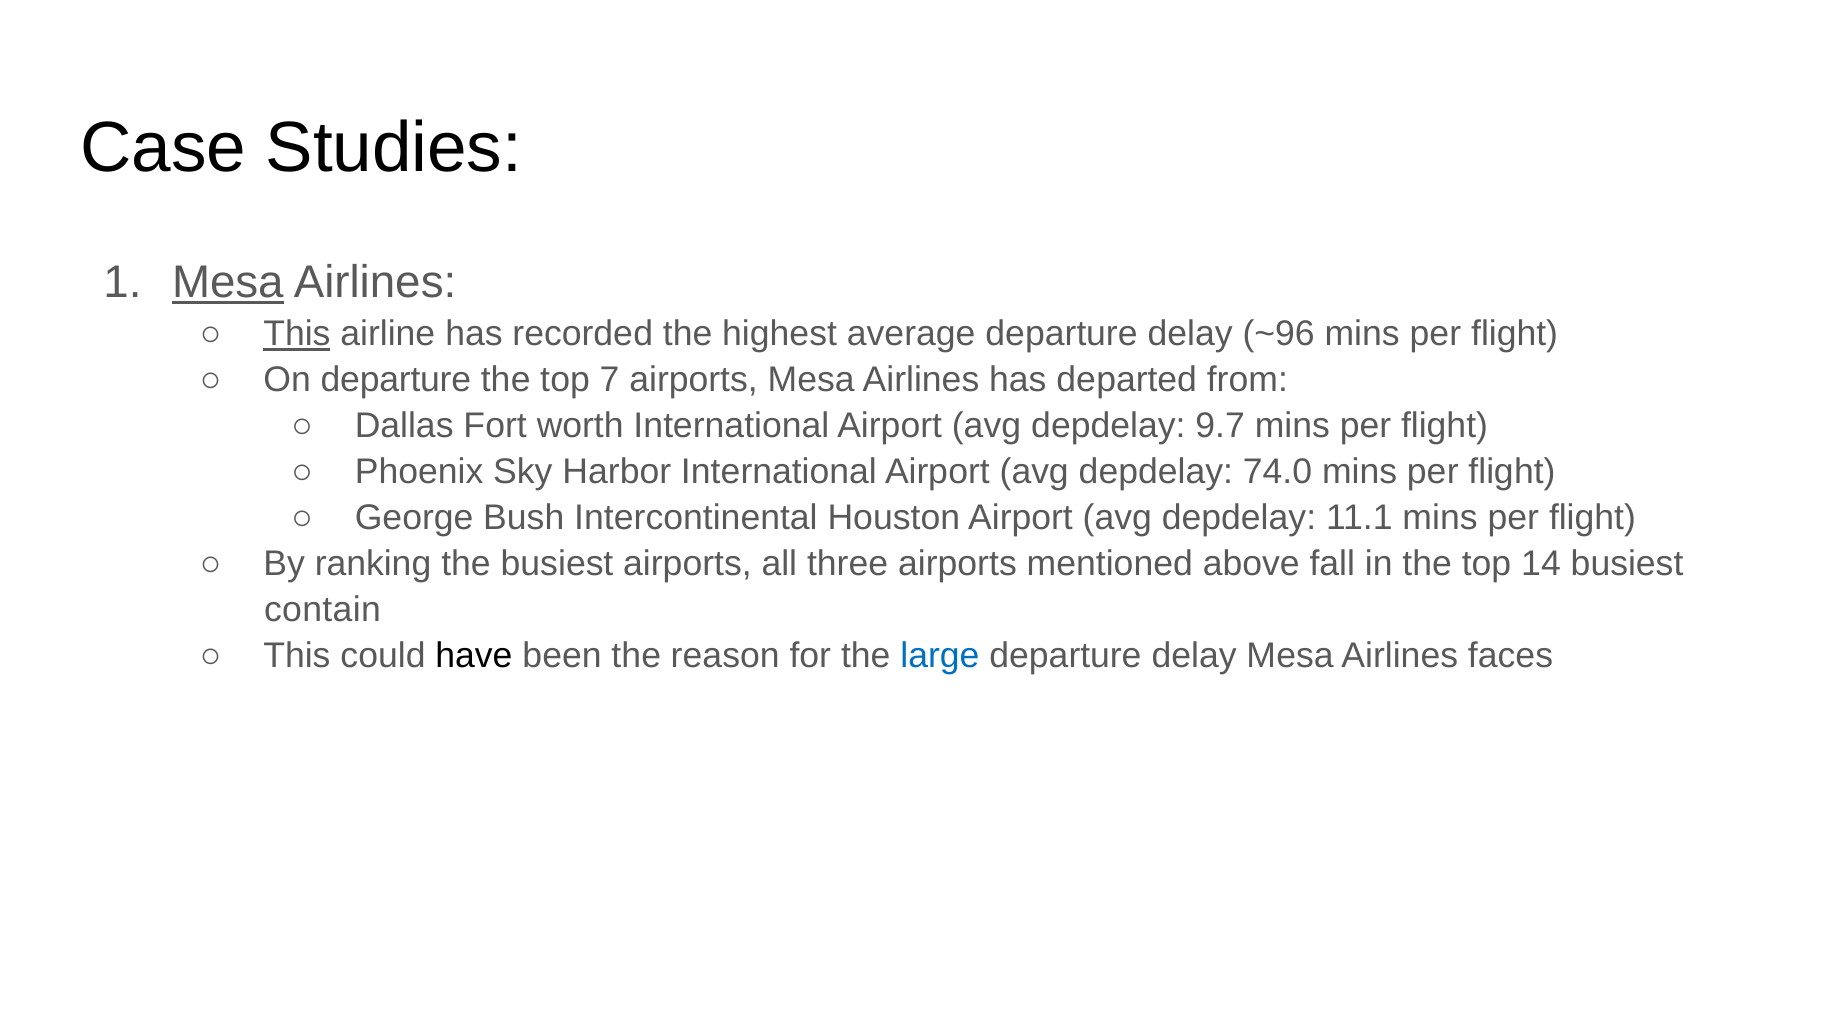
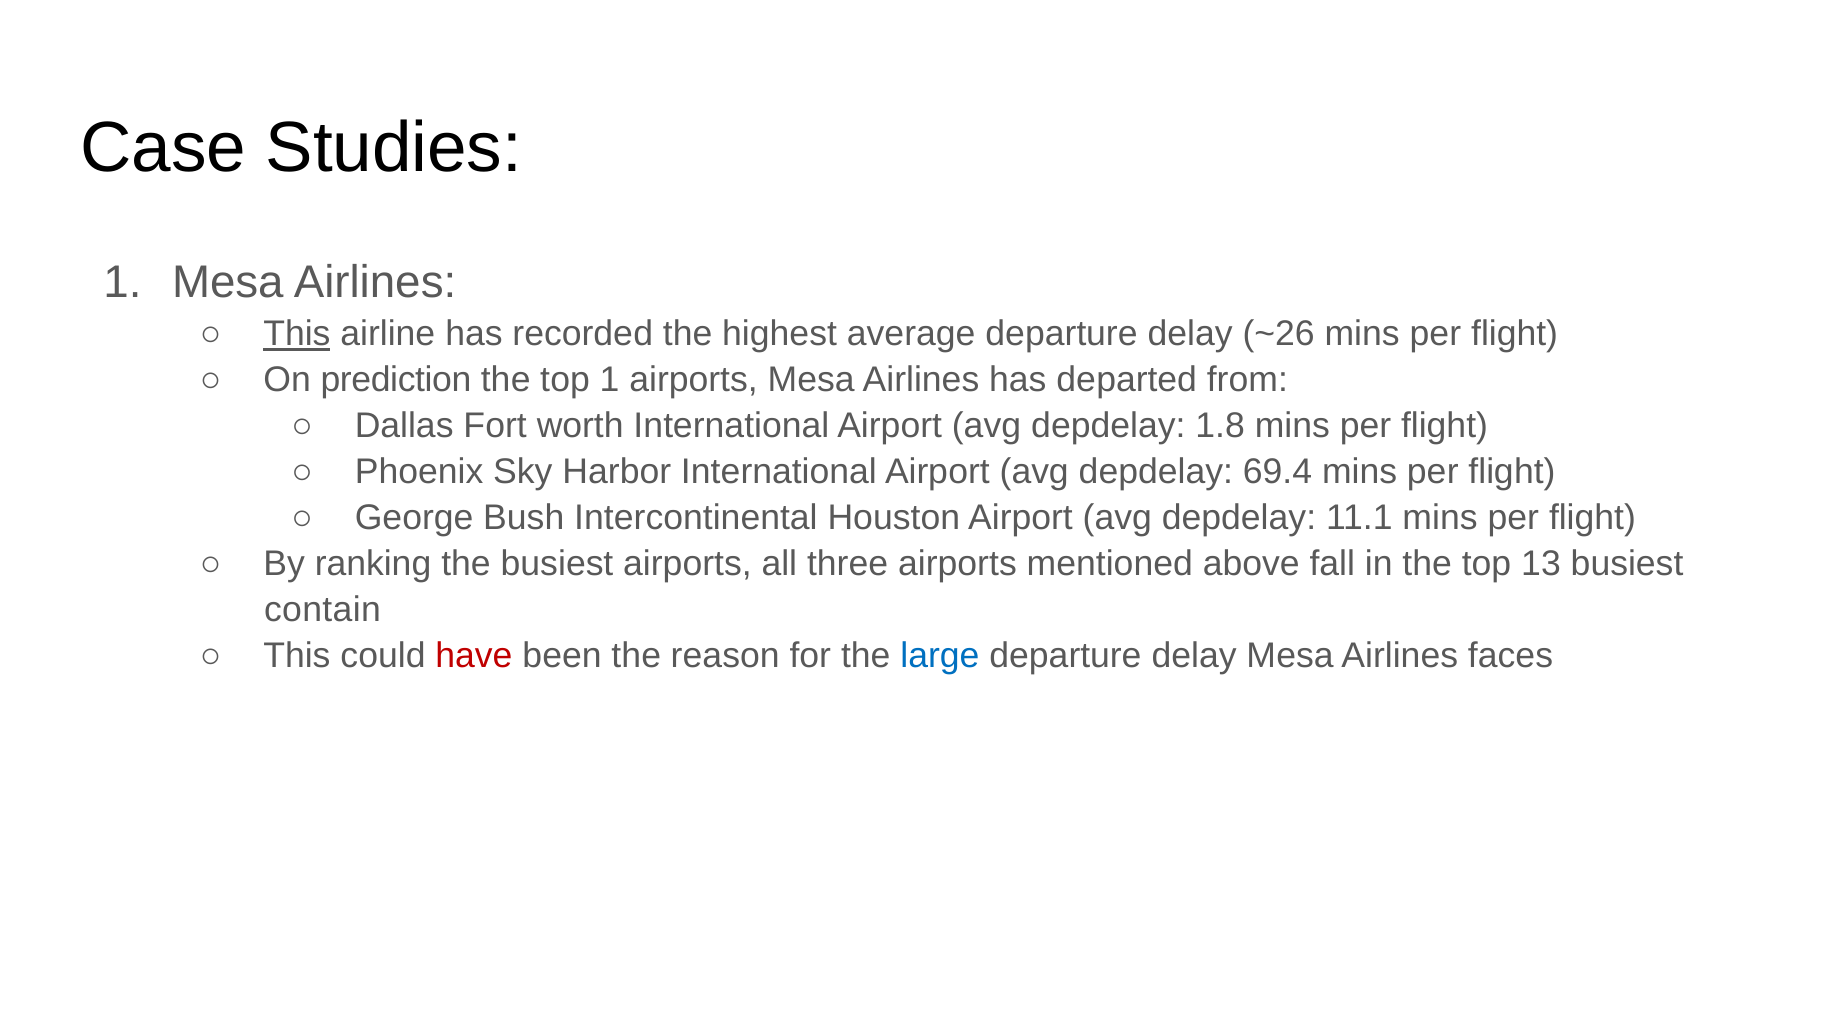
Mesa underline: present -> none (228, 283)
~96: ~96 -> ~26 (1279, 334)
On departure: departure -> prediction (396, 380)
top 7: 7 -> 1 (609, 380)
9.7: 9.7 -> 1.8 (1220, 426)
74.0: 74.0 -> 69.4 (1278, 472)
14: 14 -> 13 (1541, 564)
have colour: black -> red (474, 655)
